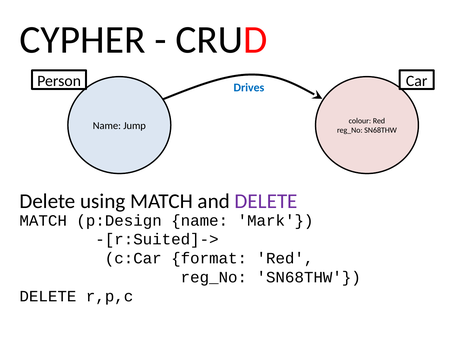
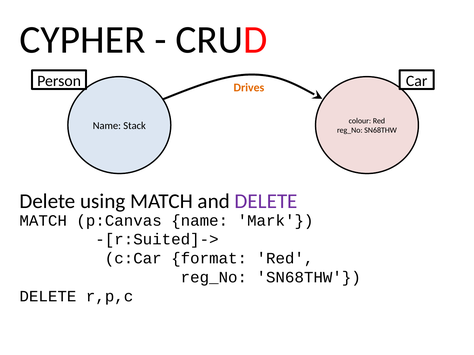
Drives colour: blue -> orange (249, 88)
Jump: Jump -> Stack (135, 126)
p:Design: p:Design -> p:Canvas (119, 221)
